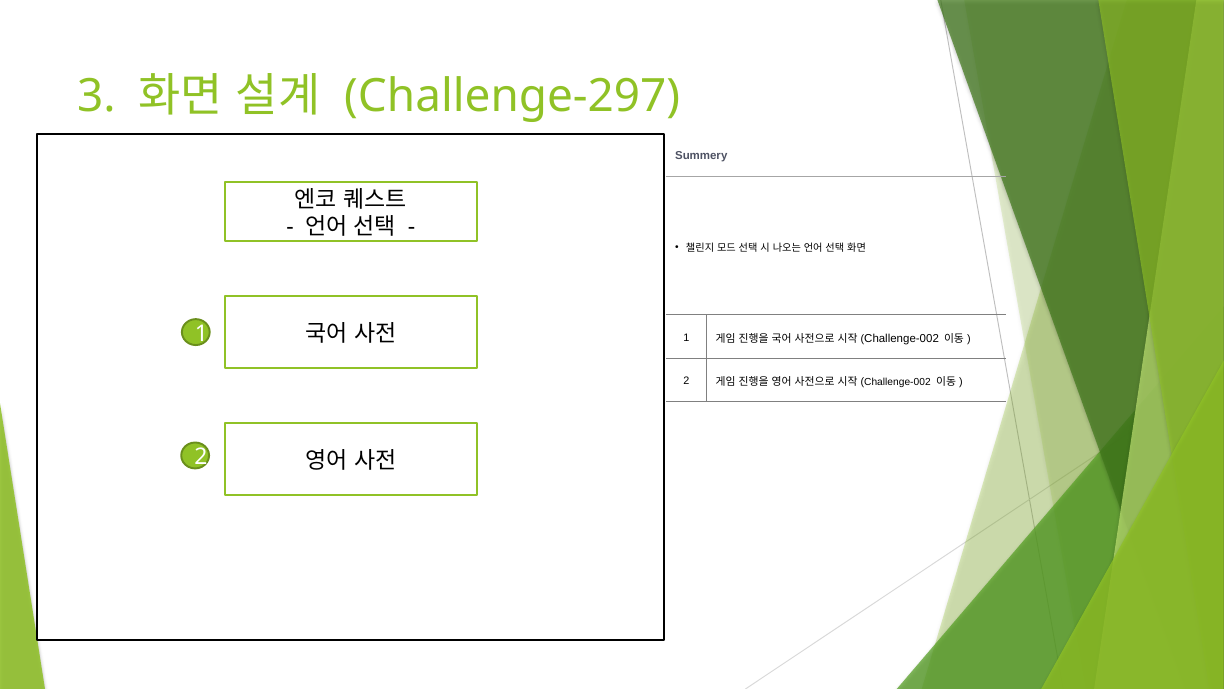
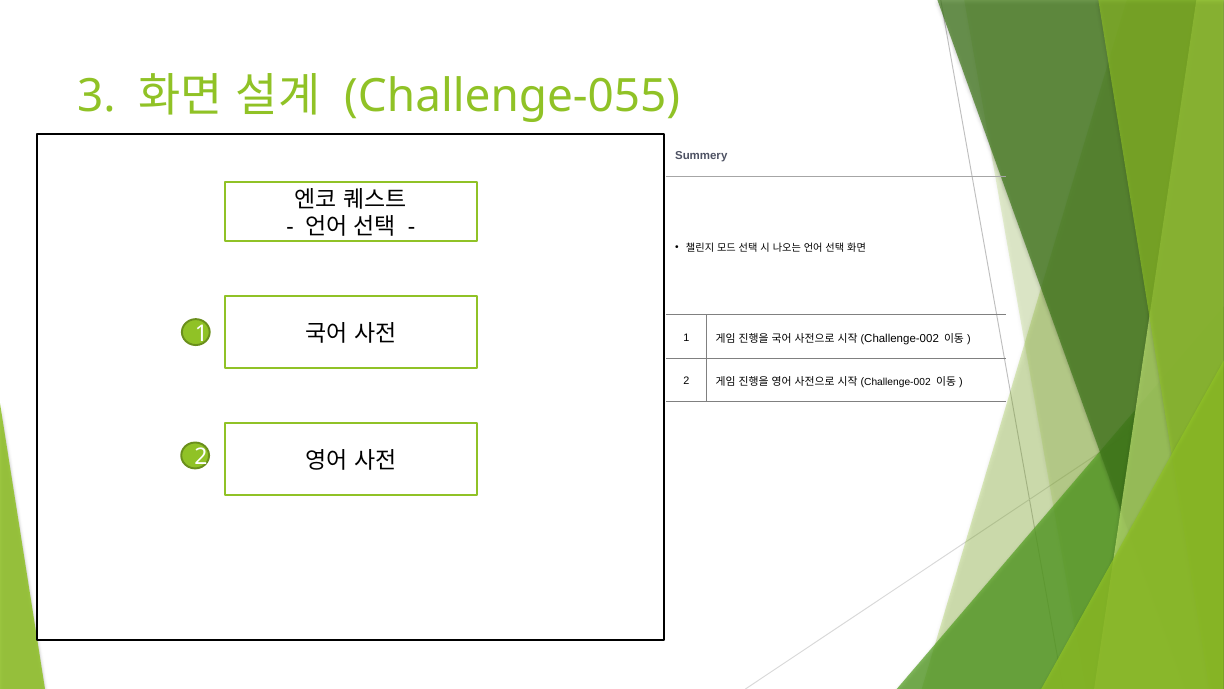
Challenge-297: Challenge-297 -> Challenge-055 (512, 97)
